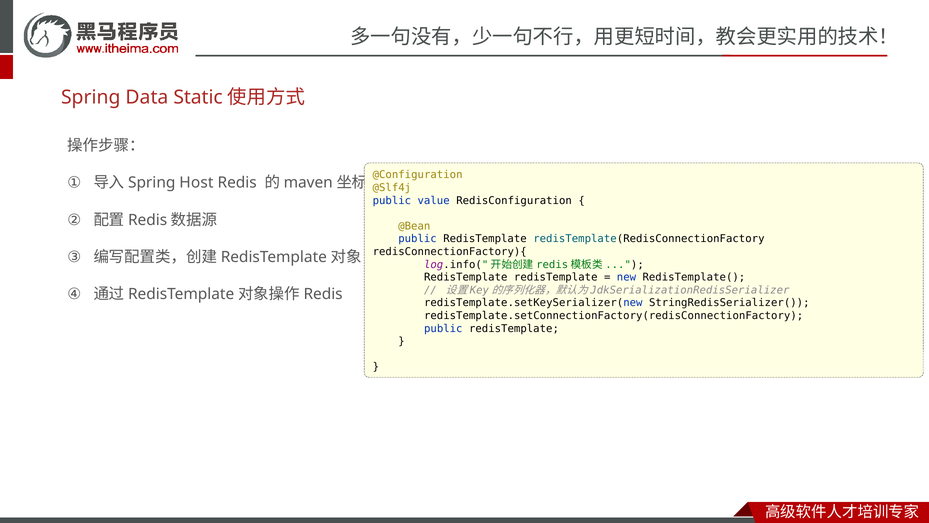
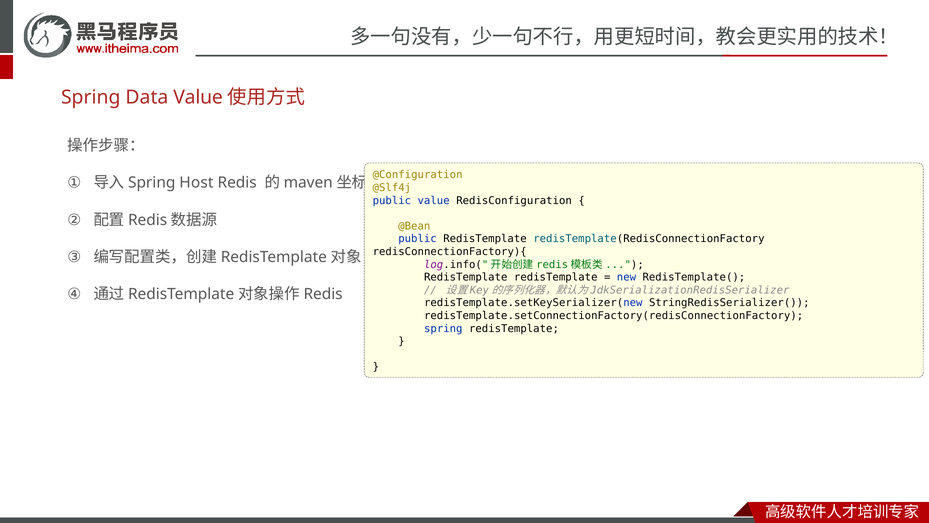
Data Static: Static -> Value (198, 97)
public: public -> spring (443, 328)
